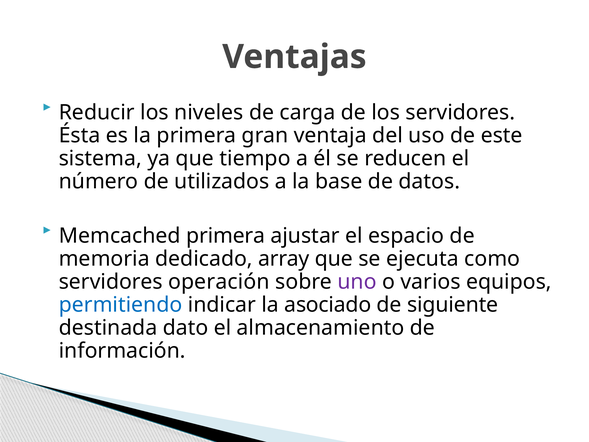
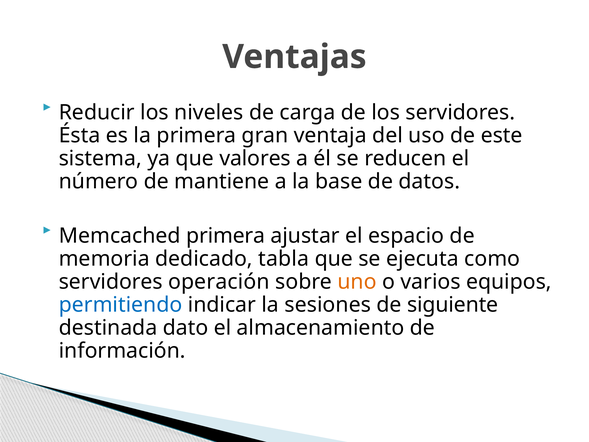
tiempo: tiempo -> valores (255, 158)
utilizados: utilizados -> mantiene (222, 181)
array: array -> tabla (284, 259)
uno colour: purple -> orange (357, 282)
asociado: asociado -> sesiones (328, 305)
